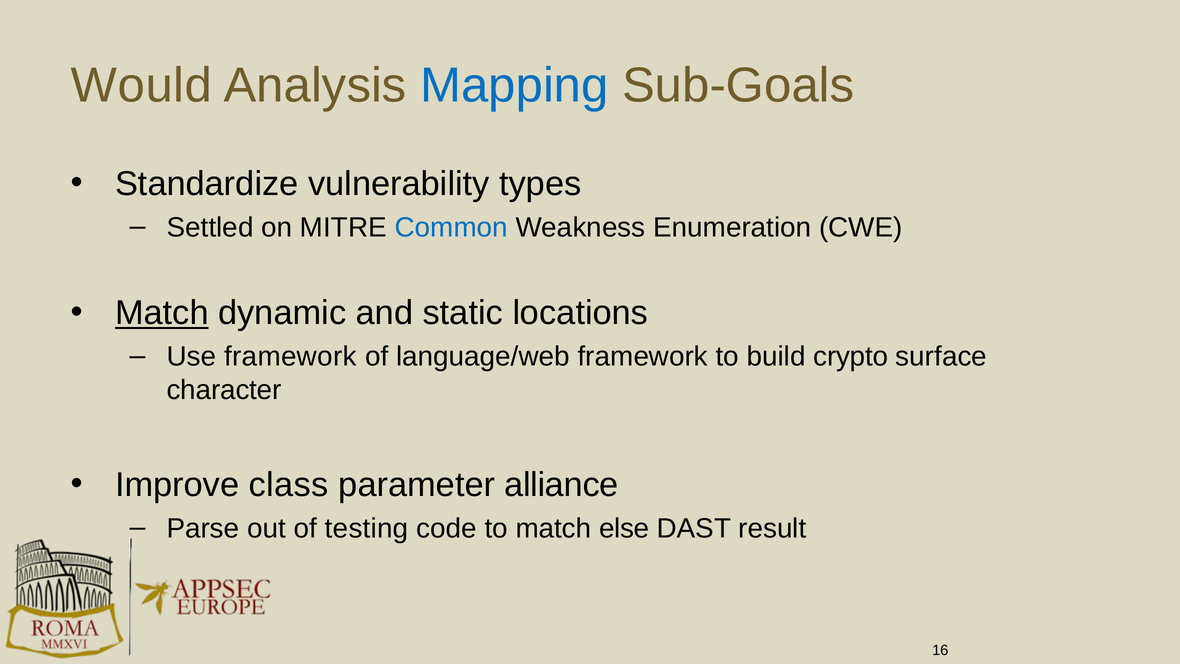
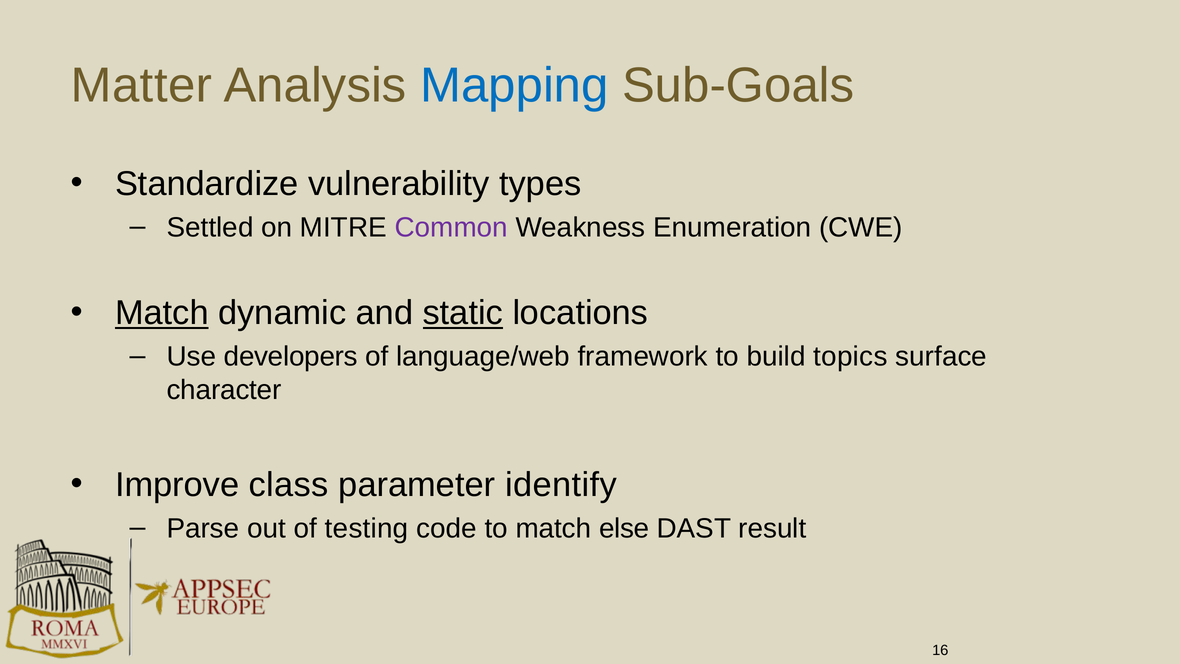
Would: Would -> Matter (142, 85)
Common colour: blue -> purple (451, 227)
static underline: none -> present (463, 313)
Use framework: framework -> developers (291, 356)
crypto: crypto -> topics (850, 356)
alliance: alliance -> identify (561, 485)
